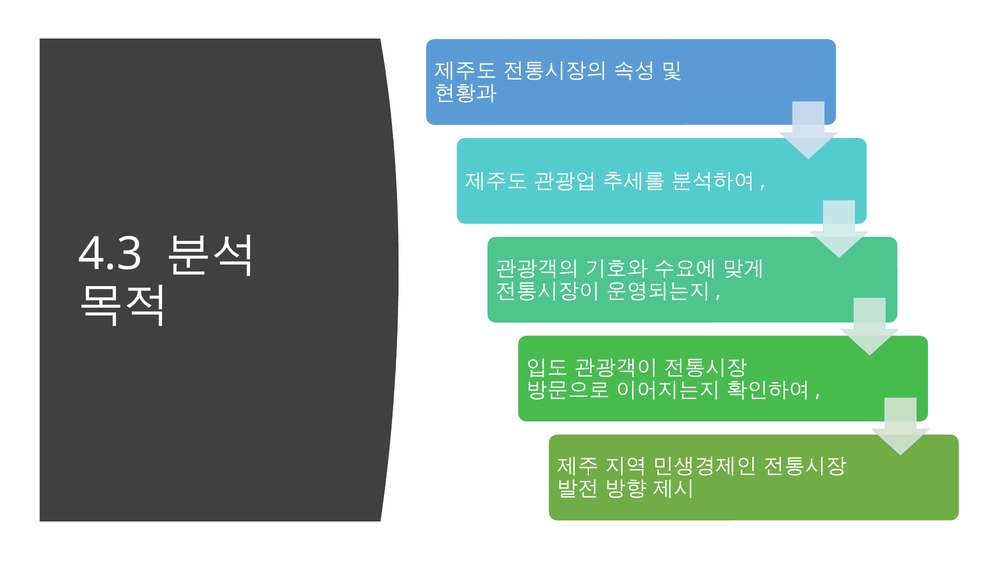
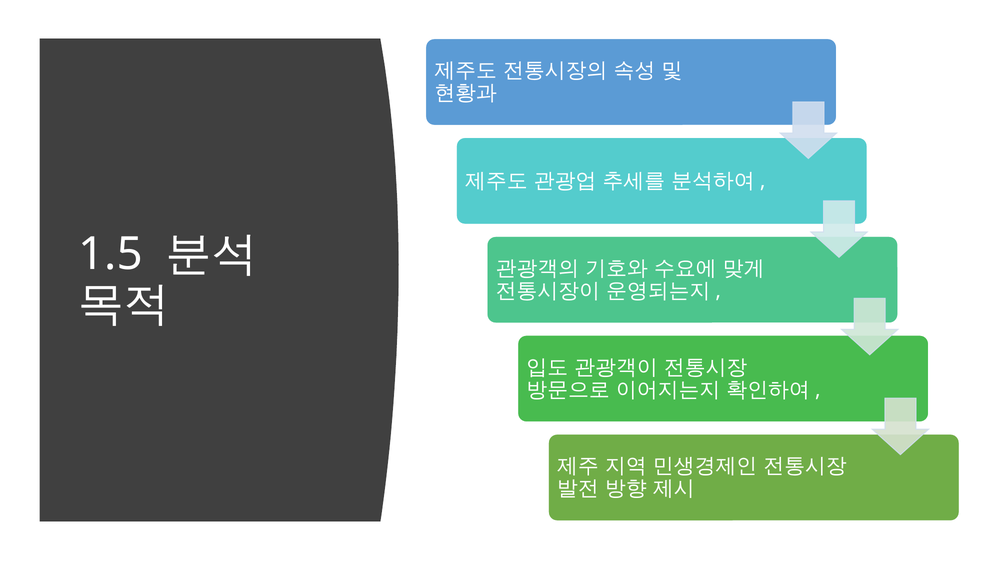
4.3: 4.3 -> 1.5 (111, 254)
